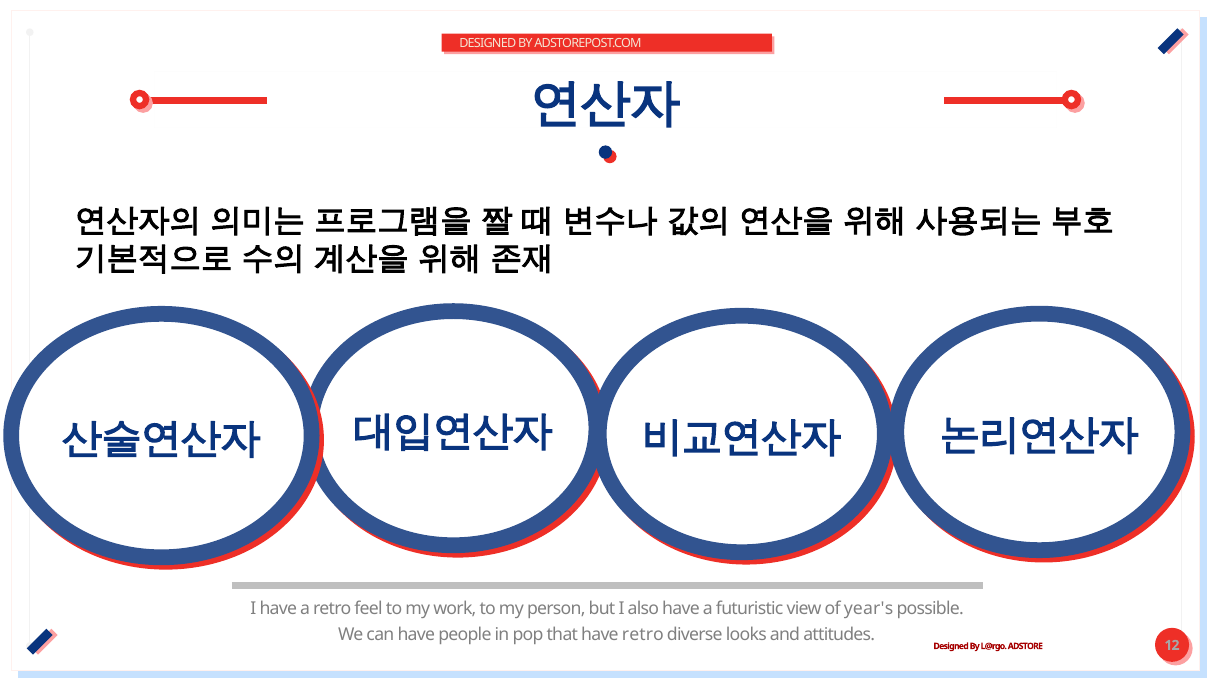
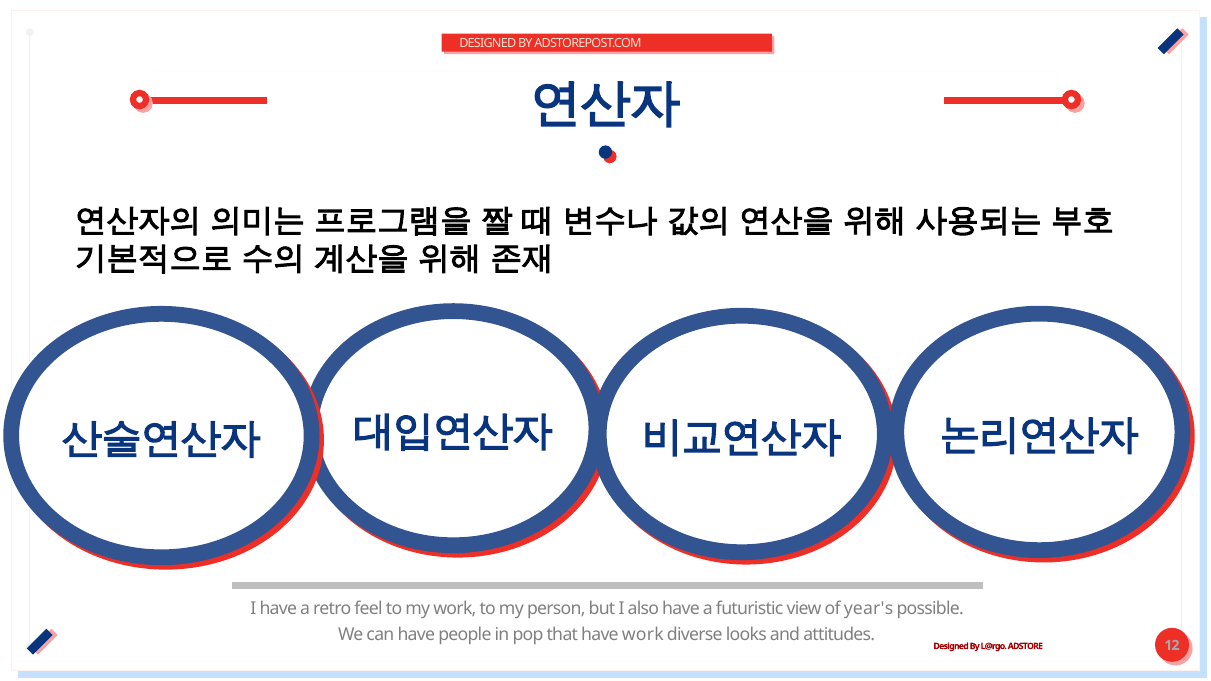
have retro: retro -> work (643, 634)
